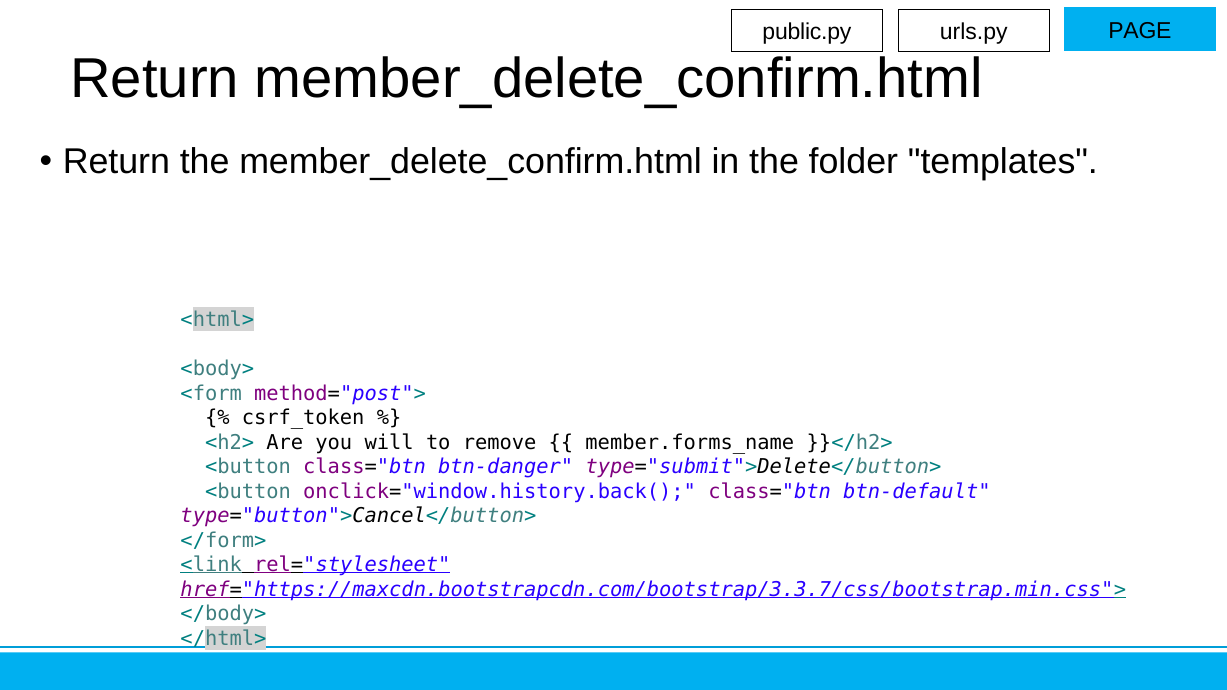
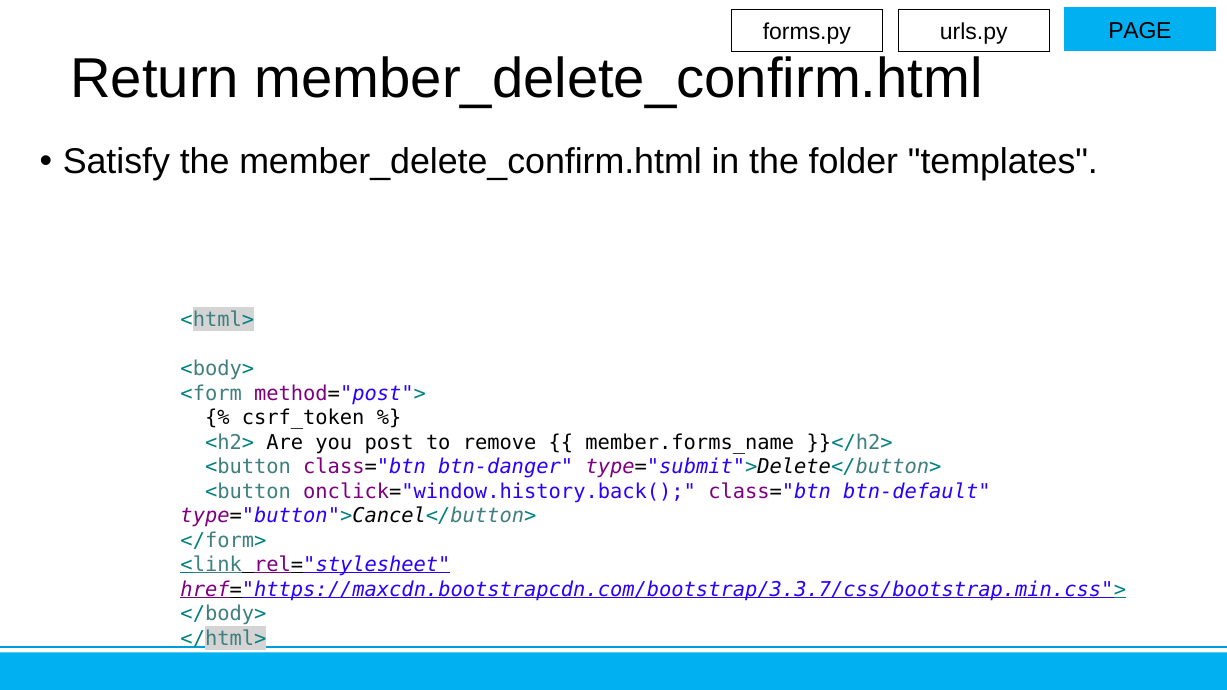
public.py: public.py -> forms.py (807, 32)
Return: Return -> Satisfy (116, 162)
will: will -> post (389, 442)
